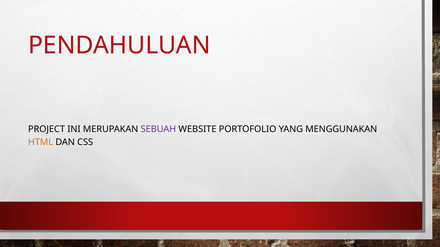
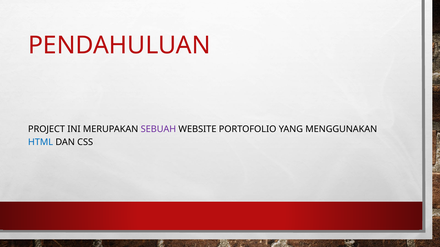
HTML colour: orange -> blue (41, 143)
